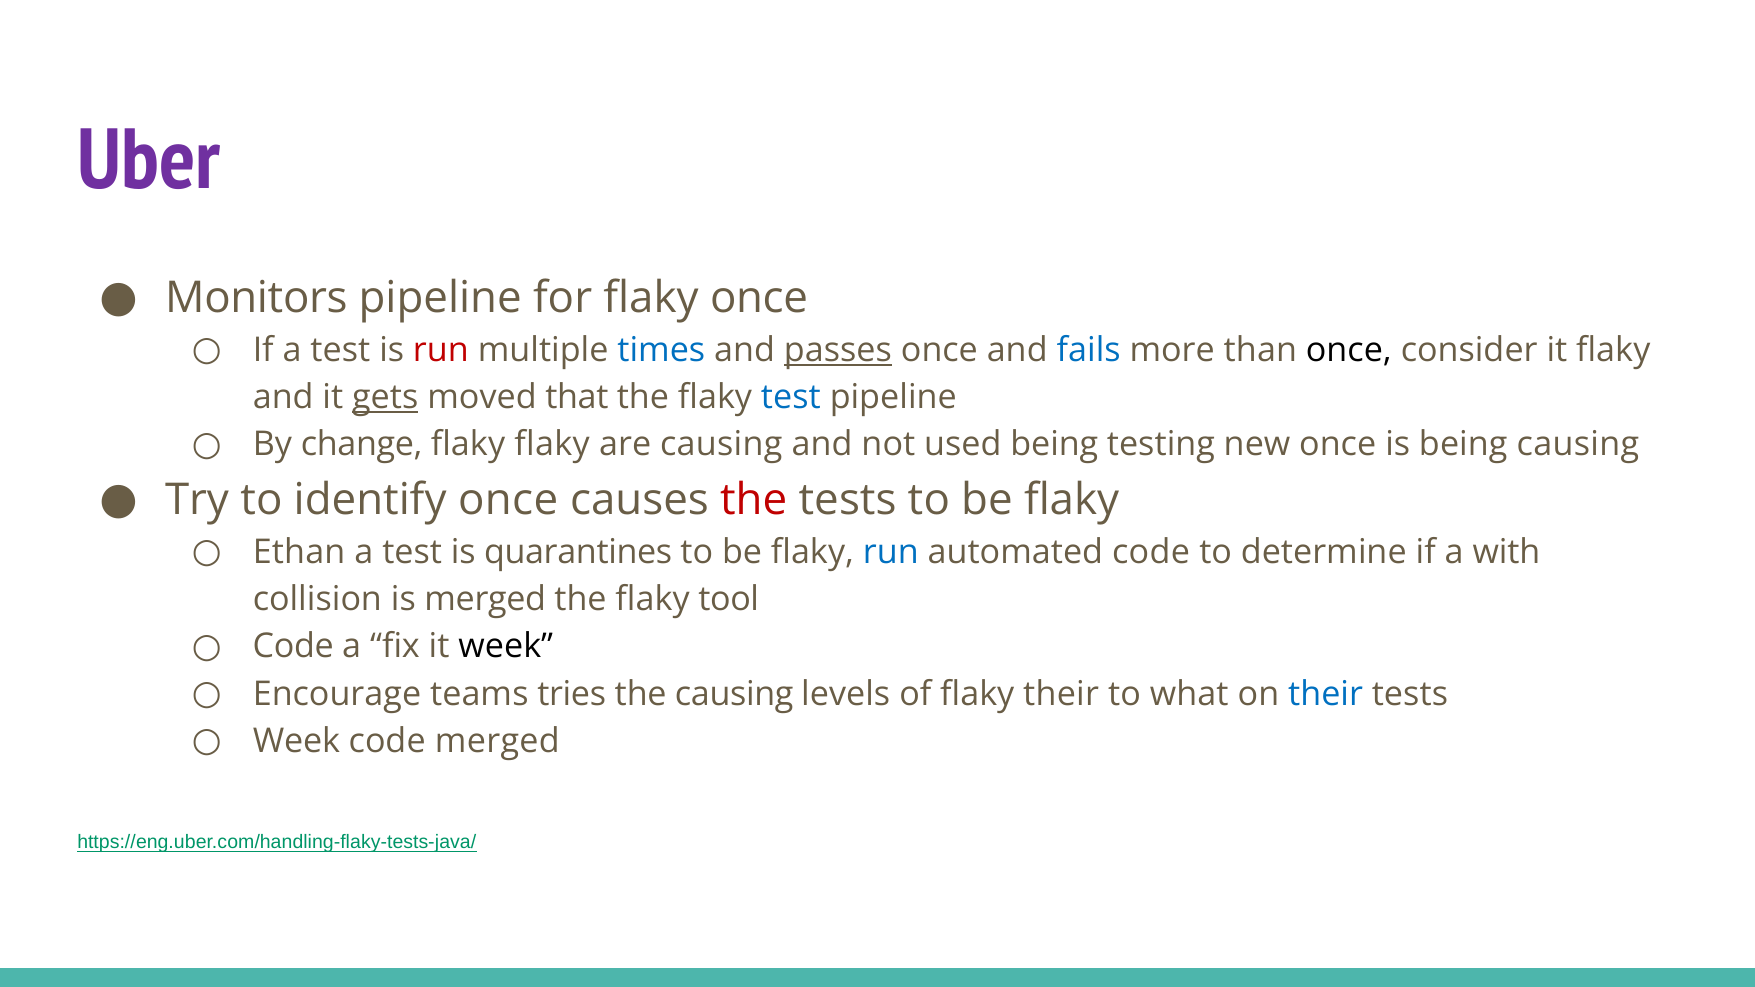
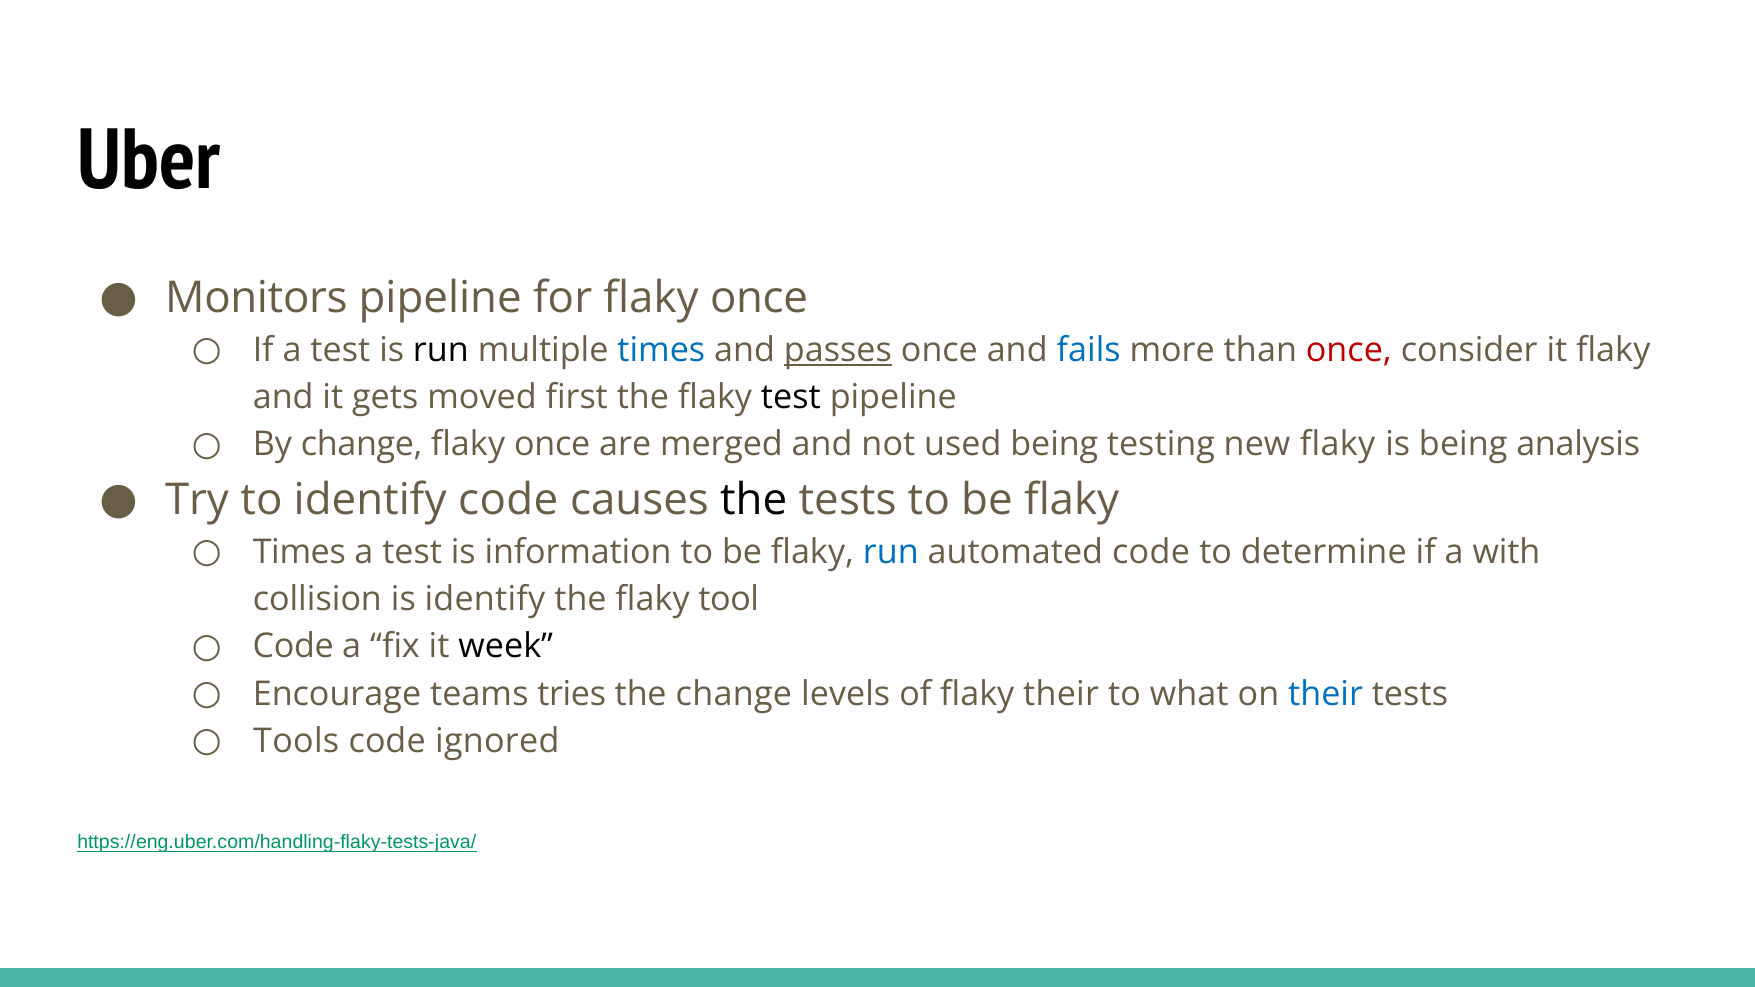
Uber colour: purple -> black (149, 160)
run colour: red -> black (441, 350)
once colour: black -> red (1349, 350)
gets underline: present -> none (385, 397)
that: that -> first (577, 397)
test colour: blue -> black (791, 397)
flaky: flaky -> once (552, 445)
are causing: causing -> merged (721, 445)
new once: once -> flaky (1338, 445)
being causing: causing -> analysis (1578, 445)
identify once: once -> code (508, 500)
the colour: red -> black (754, 500)
Ethan: Ethan -> Times (299, 552)
quarantines: quarantines -> information (578, 552)
is merged: merged -> identify (485, 600)
the causing: causing -> change (734, 694)
Week: Week -> Tools (296, 741)
code merged: merged -> ignored (497, 741)
